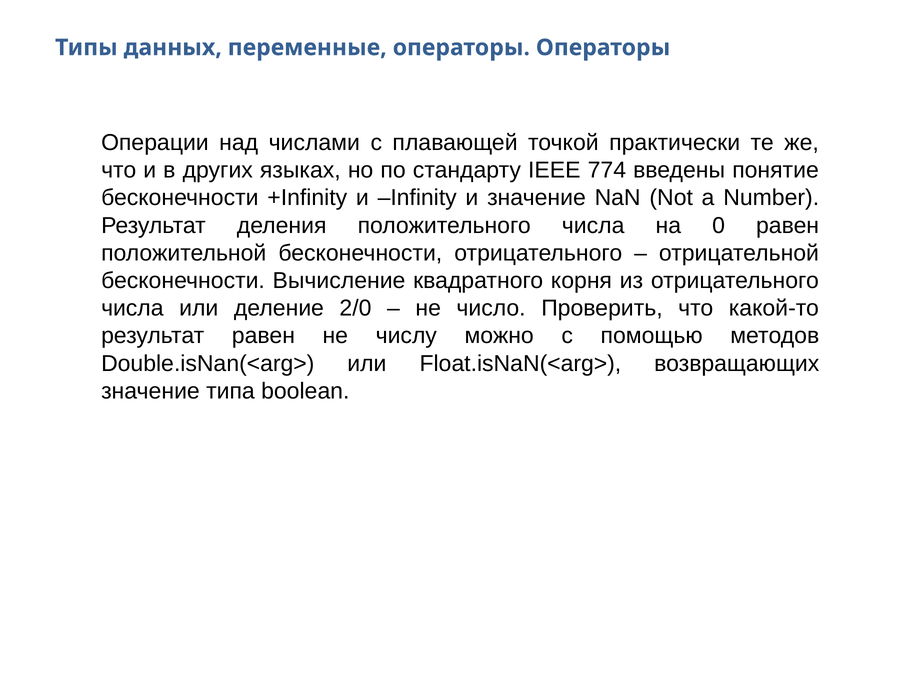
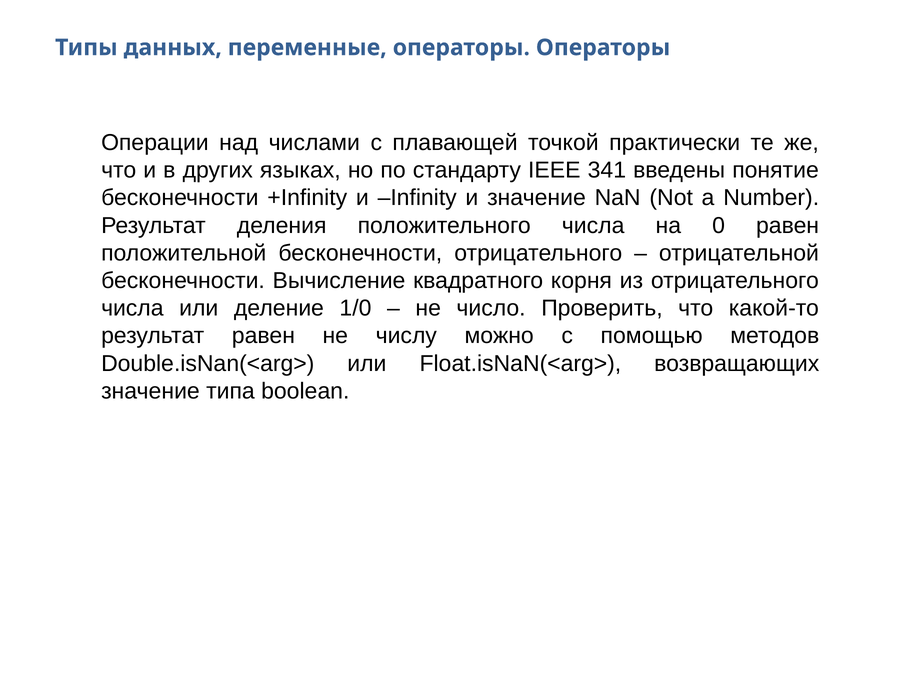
774: 774 -> 341 (607, 170)
2/0: 2/0 -> 1/0 (355, 309)
